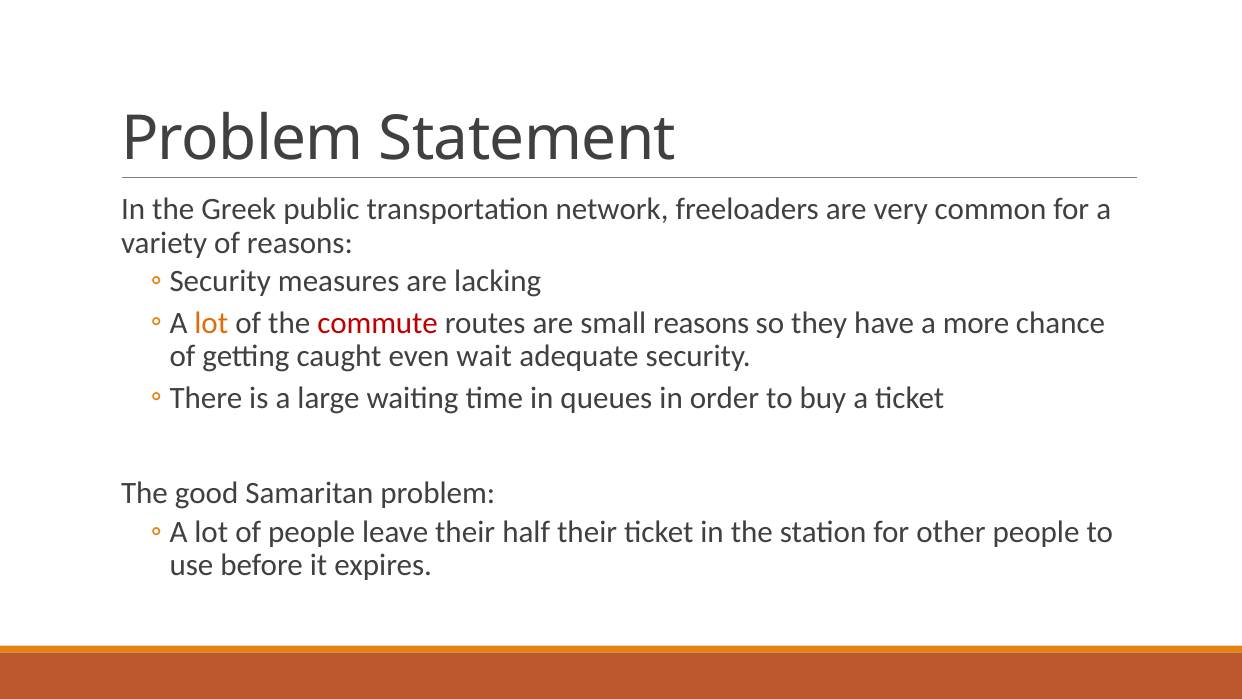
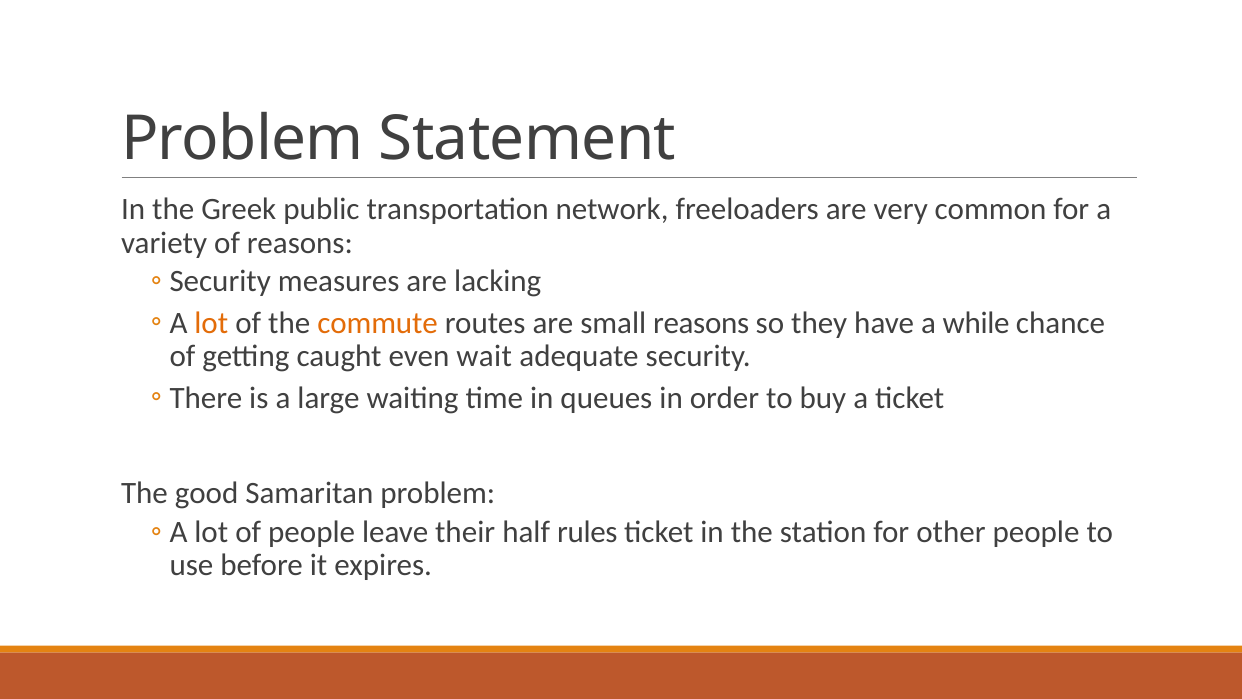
commute colour: red -> orange (378, 323)
more: more -> while (976, 323)
half their: their -> rules (587, 532)
